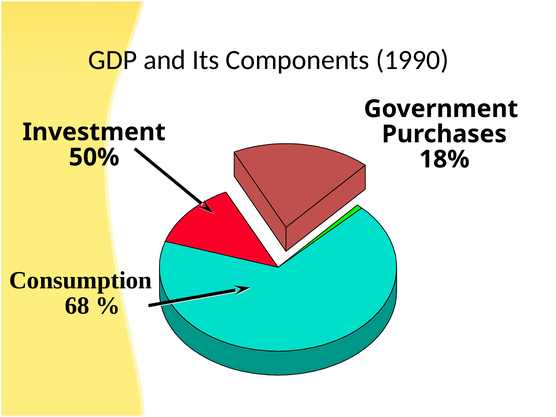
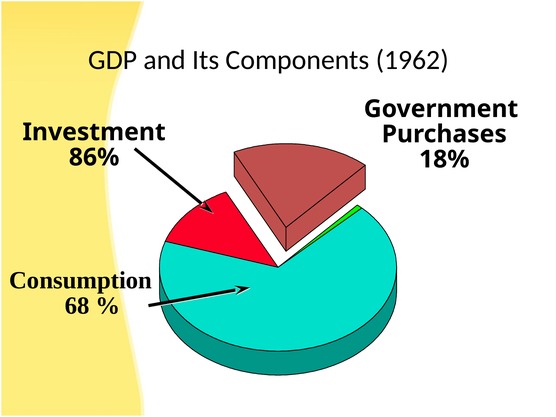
1990: 1990 -> 1962 (412, 60)
50%: 50% -> 86% (94, 157)
